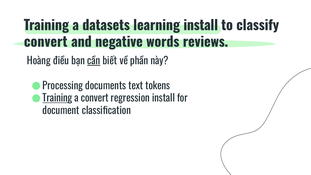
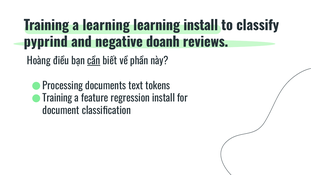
a datasets: datasets -> learning (106, 26)
convert: convert -> pyprind (46, 42)
words: words -> doanh (163, 42)
Training underline: present -> none (57, 98)
a convert: convert -> feature (95, 98)
